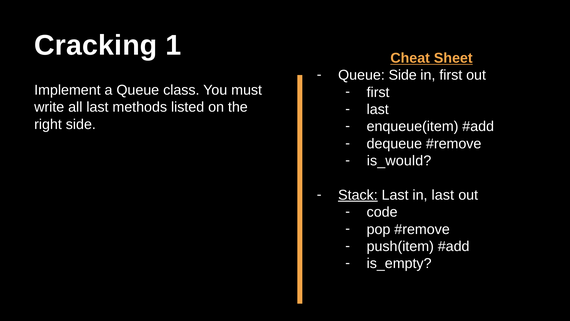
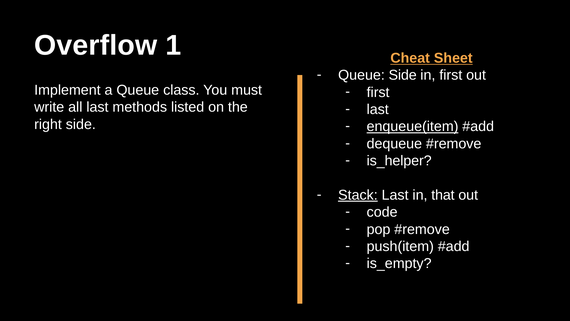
Cracking: Cracking -> Overflow (96, 45)
enqueue(item underline: none -> present (413, 126)
is_would: is_would -> is_helper (399, 161)
in last: last -> that (443, 195)
